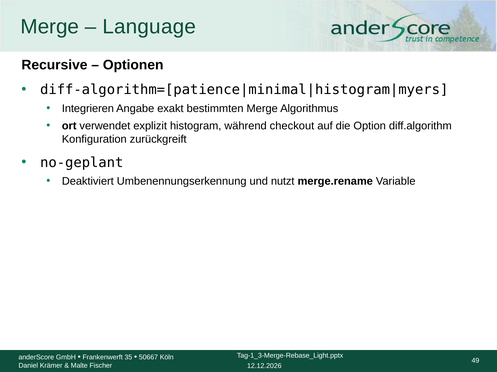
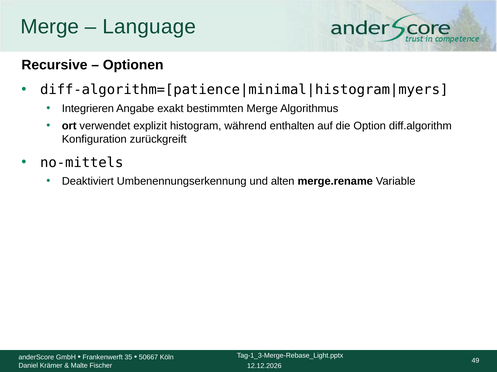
checkout: checkout -> enthalten (292, 126)
no-geplant: no-geplant -> no-mittels (82, 163)
nutzt: nutzt -> alten (283, 182)
